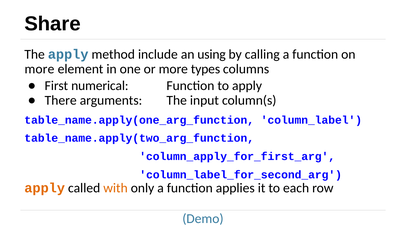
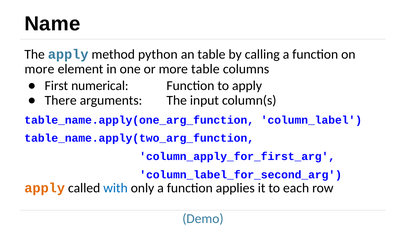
Share: Share -> Name (52, 24)
include: include -> python (158, 54)
an using: using -> table (211, 54)
more types: types -> table (205, 69)
with colour: orange -> blue (115, 188)
